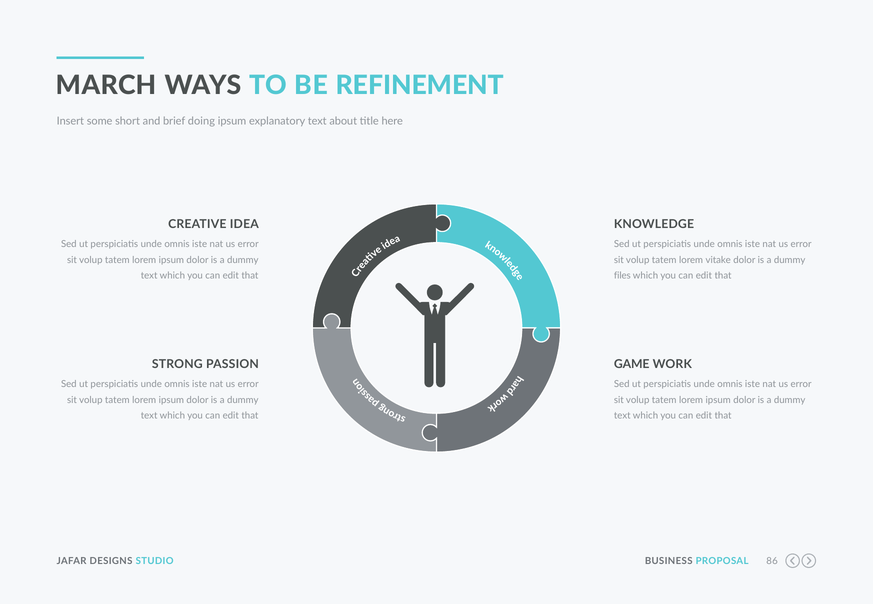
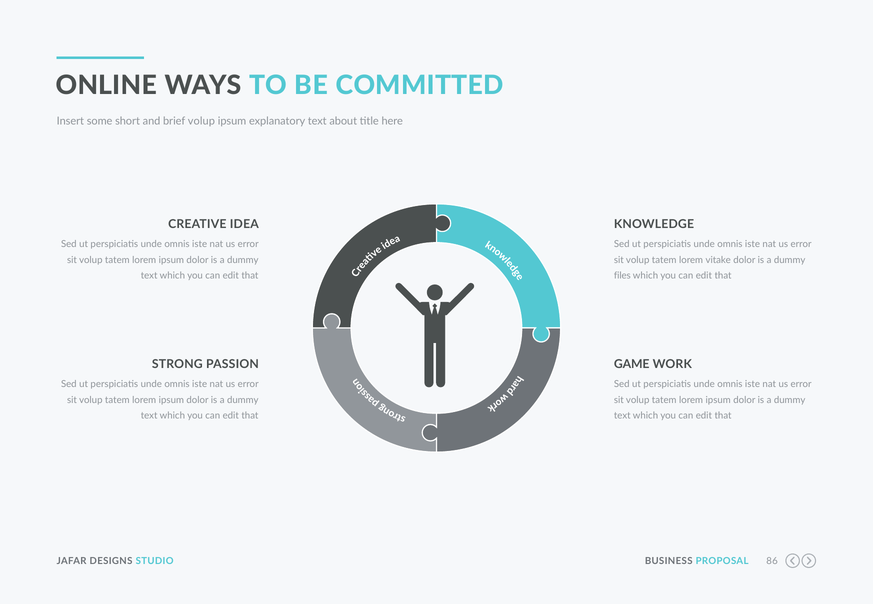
MARCH: MARCH -> ONLINE (106, 86)
REFINEMENT: REFINEMENT -> COMMITTED (420, 86)
brief doing: doing -> volup (201, 121)
